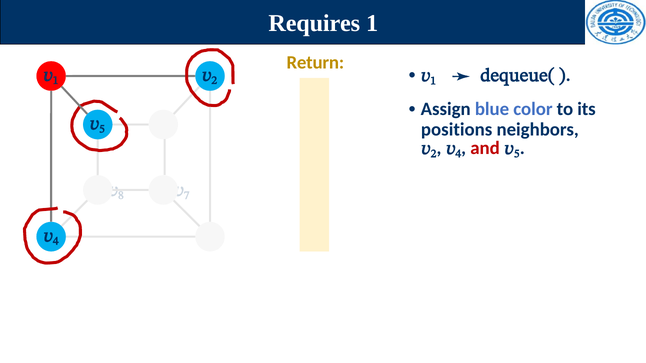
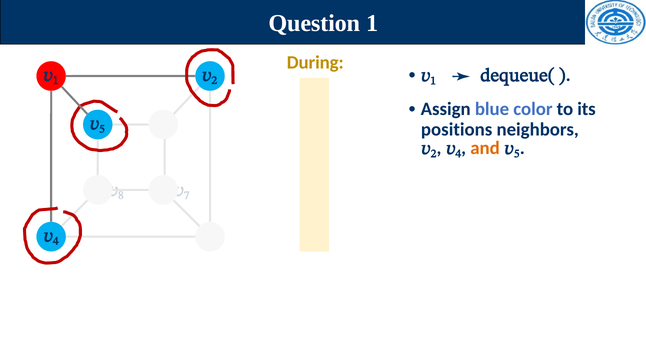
Requires: Requires -> Question (314, 23)
Return: Return -> During (315, 63)
and colour: red -> orange (485, 148)
